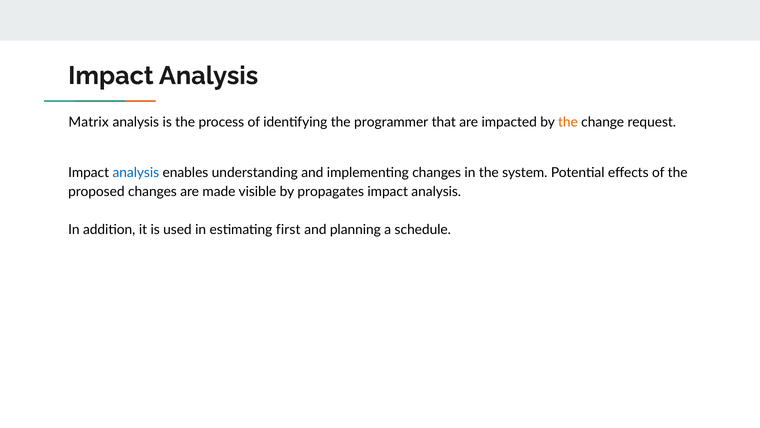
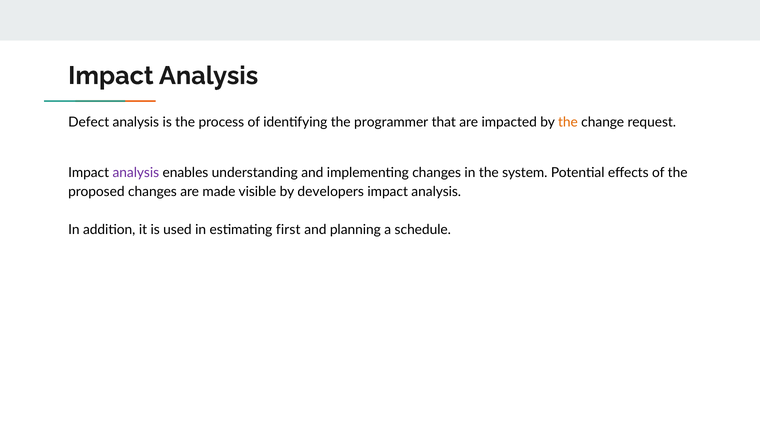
Matrix: Matrix -> Defect (89, 122)
analysis colour: blue -> purple (136, 173)
propagates: propagates -> developers (331, 192)
